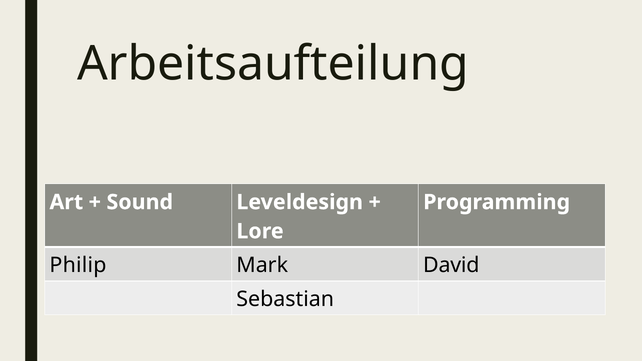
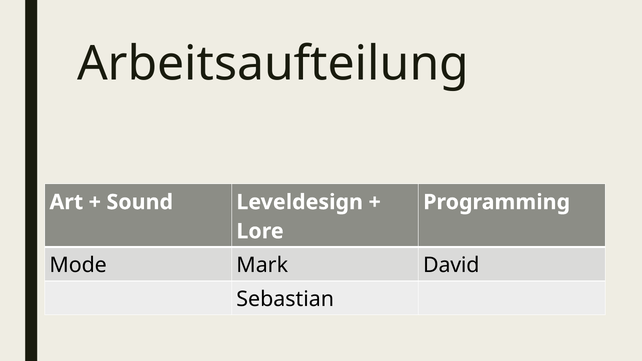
Philip: Philip -> Mode (78, 265)
